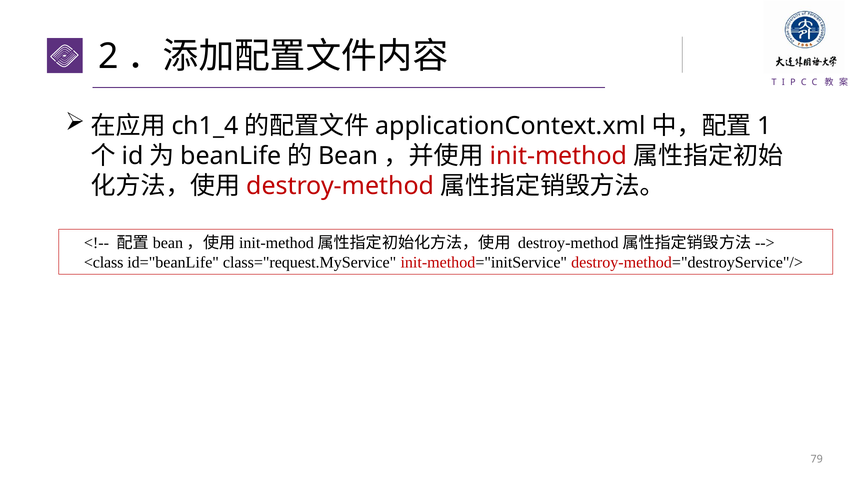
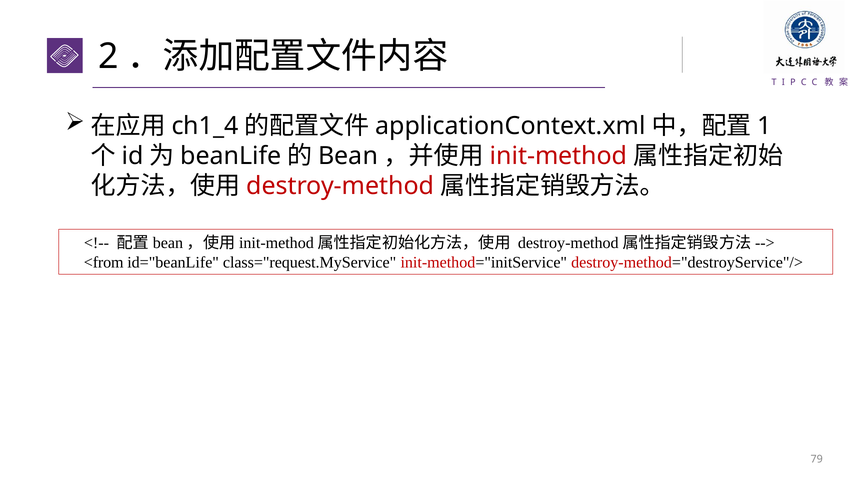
<class: <class -> <from (104, 262)
